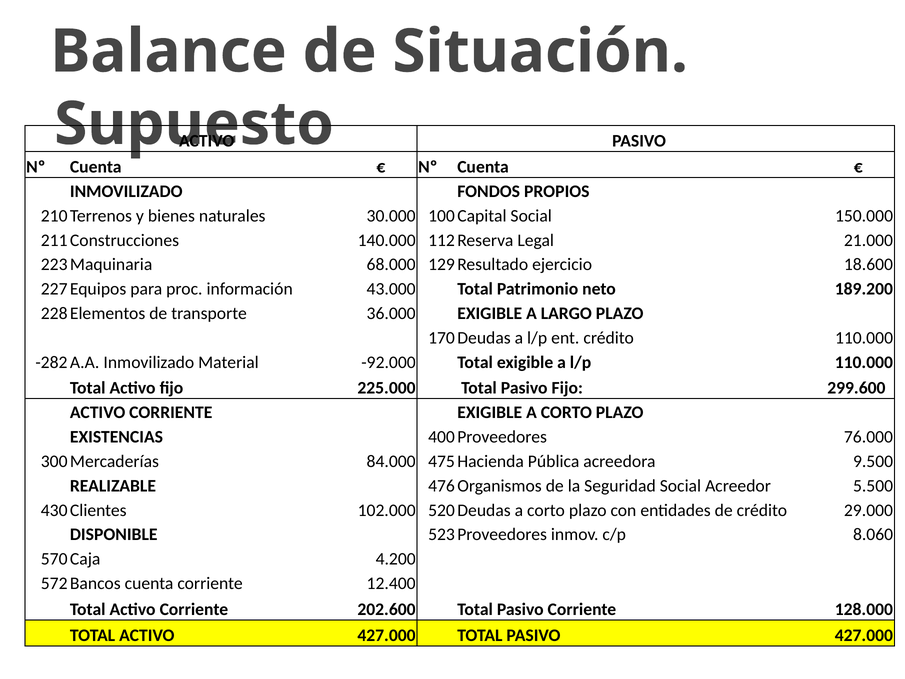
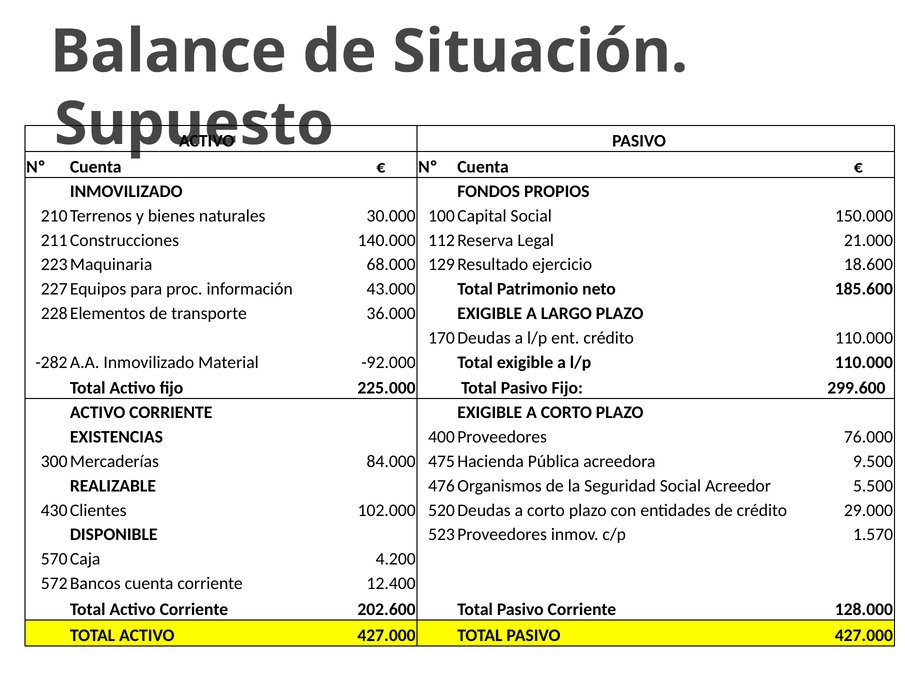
189.200: 189.200 -> 185.600 (864, 289)
8.060: 8.060 -> 1.570 (873, 534)
